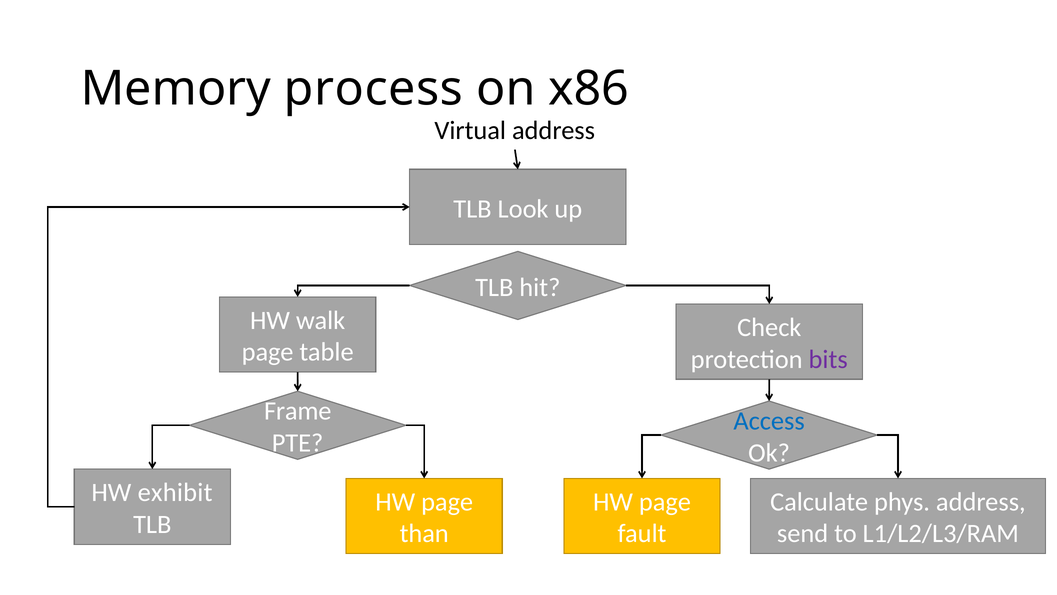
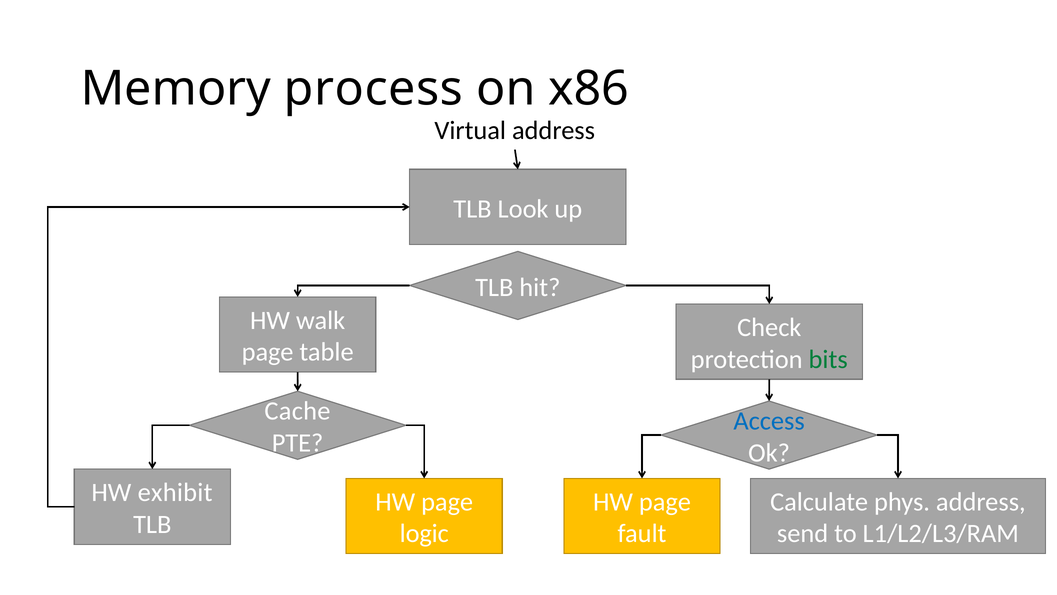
bits colour: purple -> green (828, 359)
Frame: Frame -> Cache (297, 411)
than: than -> logic (424, 533)
